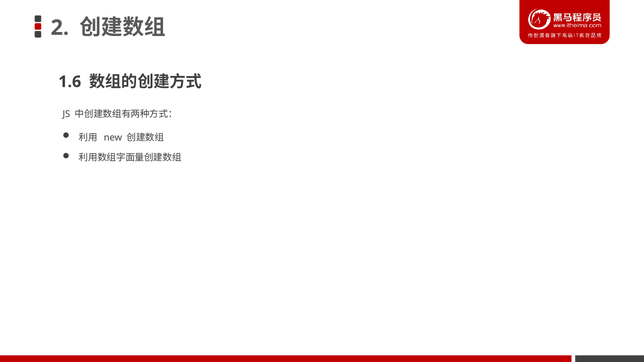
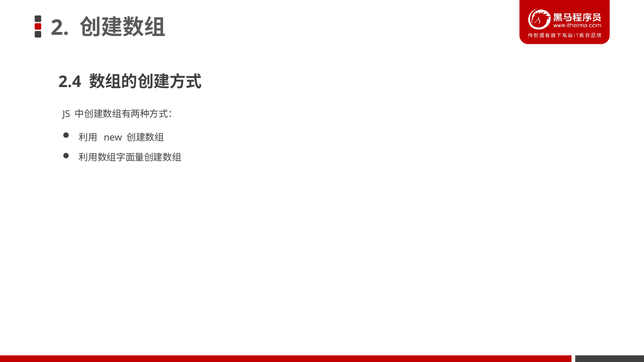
1.6: 1.6 -> 2.4 (70, 82)
